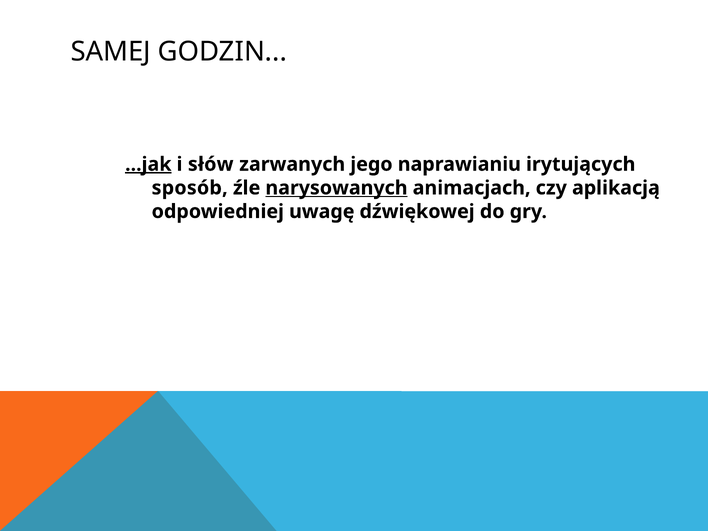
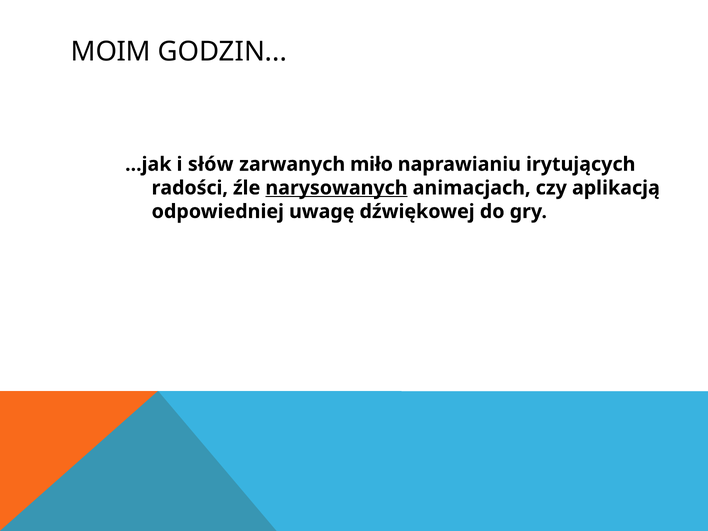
SAMEJ: SAMEJ -> MOIM (111, 51)
...jak underline: present -> none (148, 164)
jego: jego -> miło (372, 164)
sposób: sposób -> radości (190, 188)
